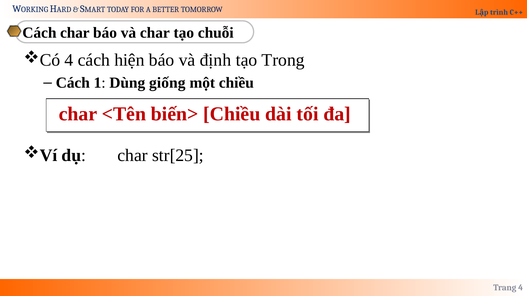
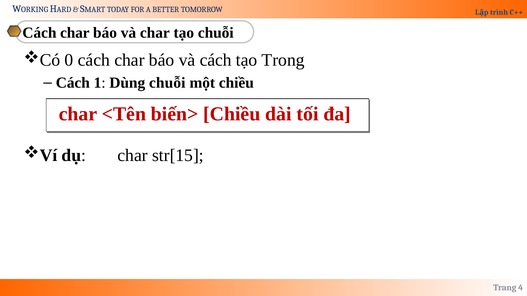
Có 4: 4 -> 0 (69, 60)
hiện: hiện -> char (129, 60)
và định: định -> cách (216, 60)
Dùng giống: giống -> chuỗi (167, 83)
str[25: str[25 -> str[15 (178, 156)
